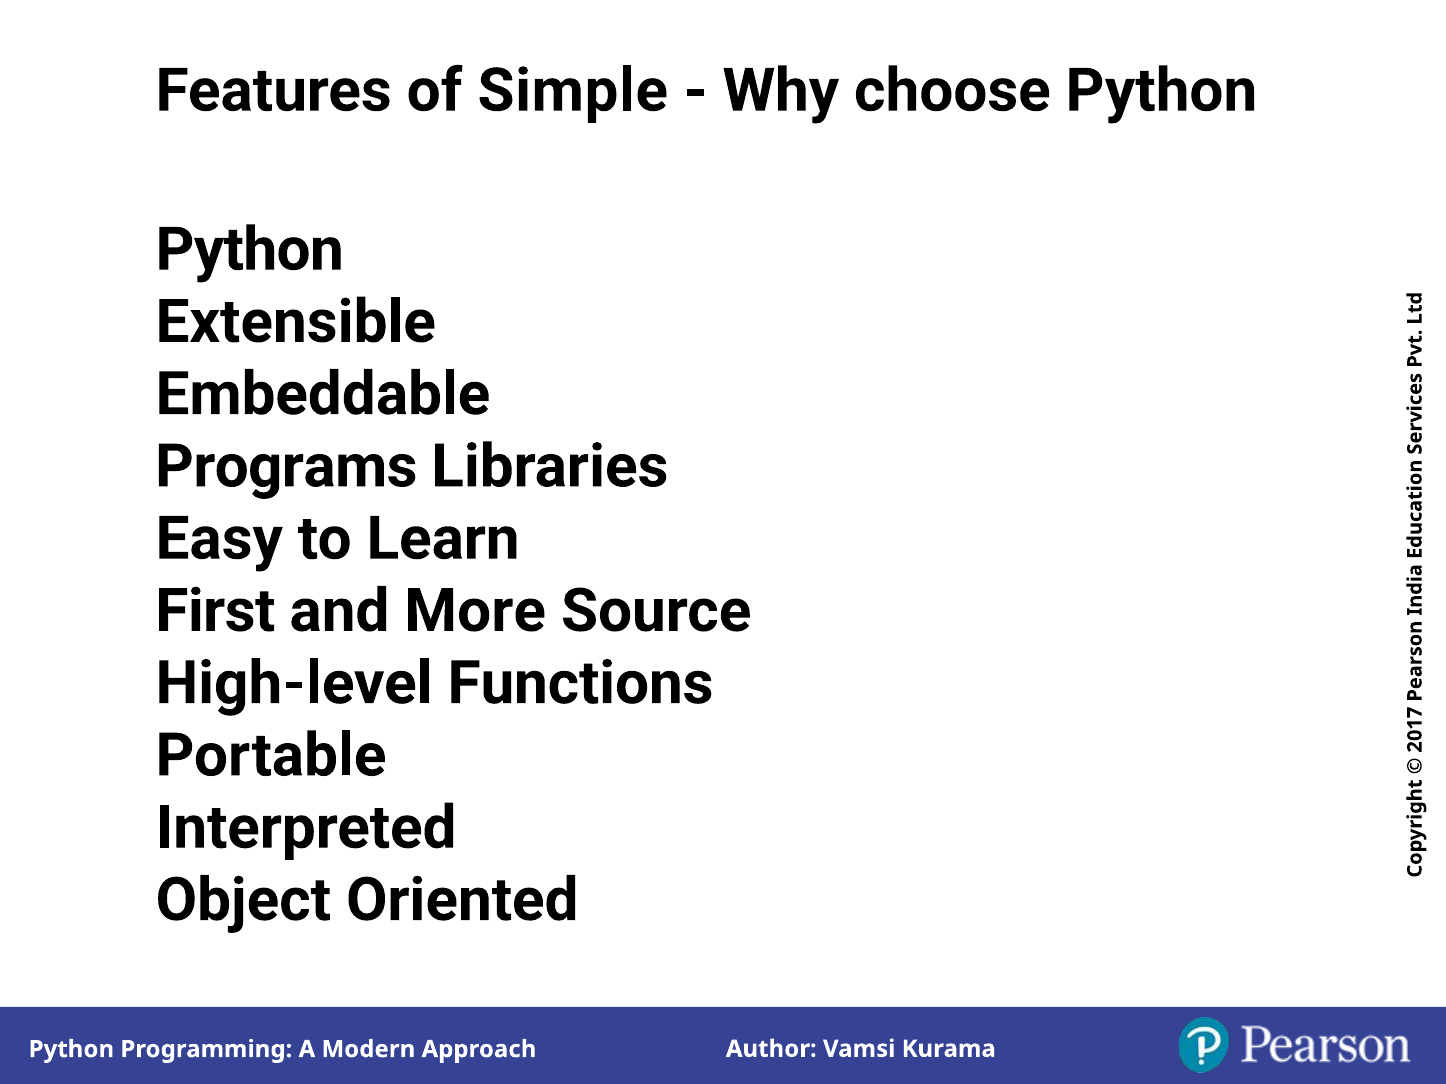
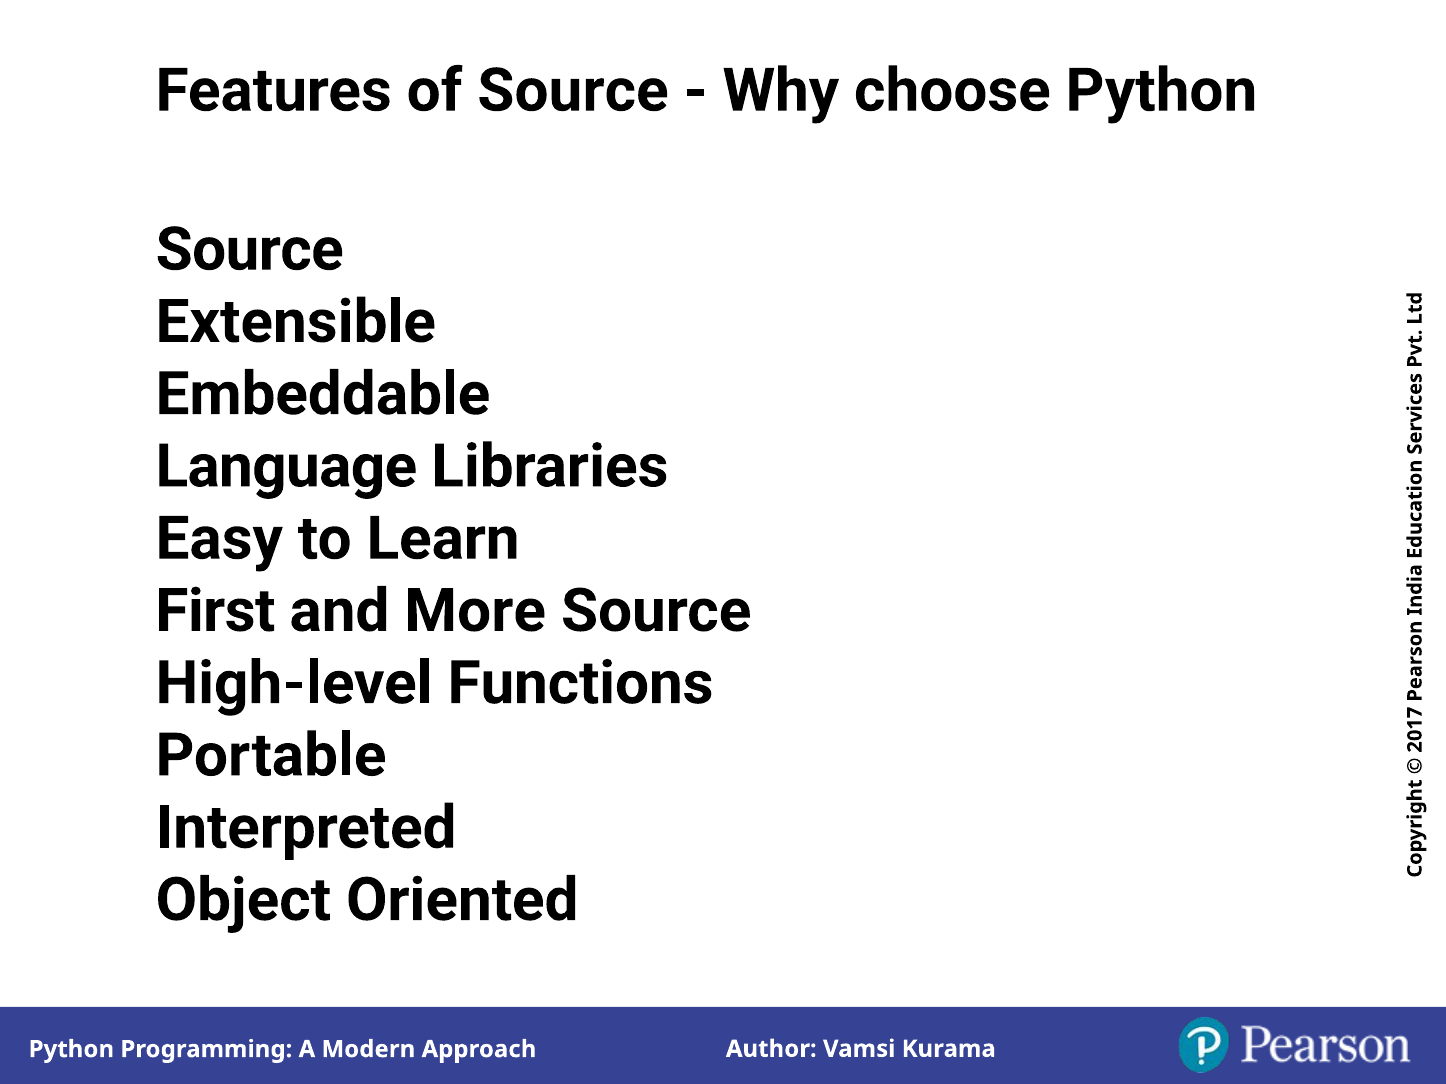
of Simple: Simple -> Source (573, 91)
Python: Python -> Source (250, 250)
Programs: Programs -> Language (286, 467)
